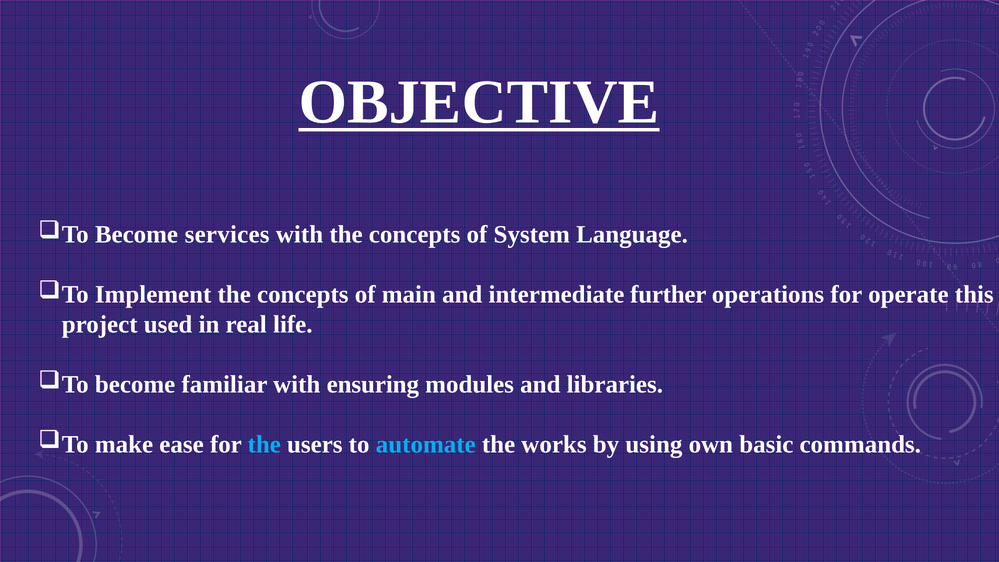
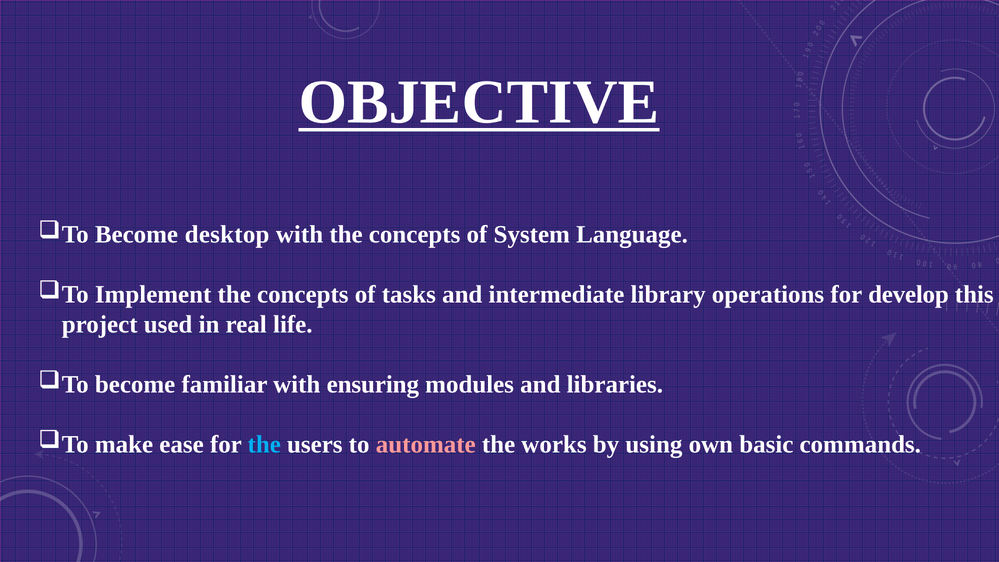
services: services -> desktop (227, 234)
main: main -> tasks (409, 294)
further: further -> library (668, 294)
operate: operate -> develop (908, 294)
automate colour: light blue -> pink (426, 444)
